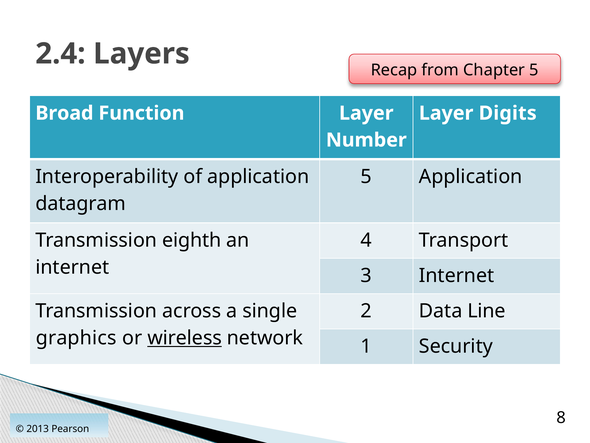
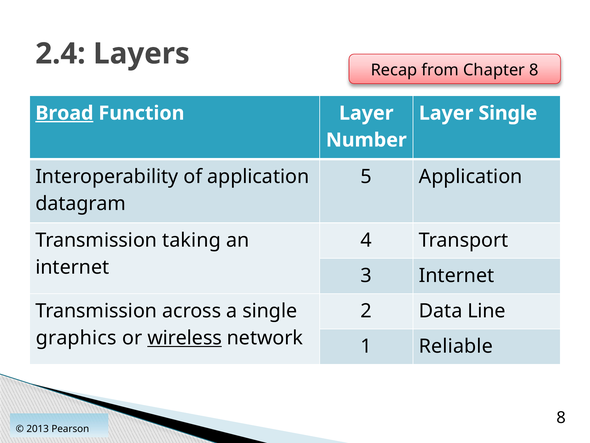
Chapter 5: 5 -> 8 (534, 70)
Broad underline: none -> present (64, 113)
Layer Digits: Digits -> Single (508, 113)
eighth: eighth -> taking (192, 240)
Security: Security -> Reliable (456, 346)
